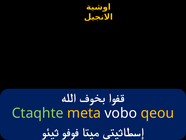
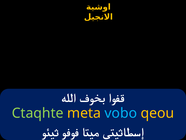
vobo colour: white -> light blue (121, 113)
